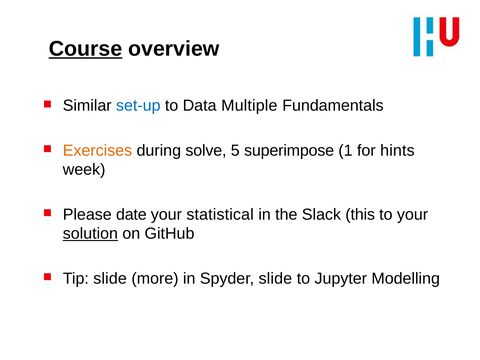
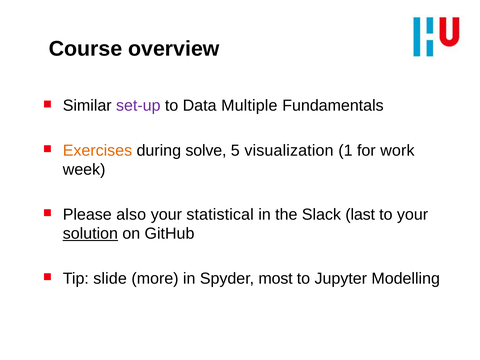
Course underline: present -> none (86, 49)
set-up colour: blue -> purple (138, 106)
superimpose: superimpose -> visualization (289, 150)
hints: hints -> work (397, 150)
date: date -> also (131, 214)
this: this -> last (360, 214)
Spyder slide: slide -> most (276, 278)
